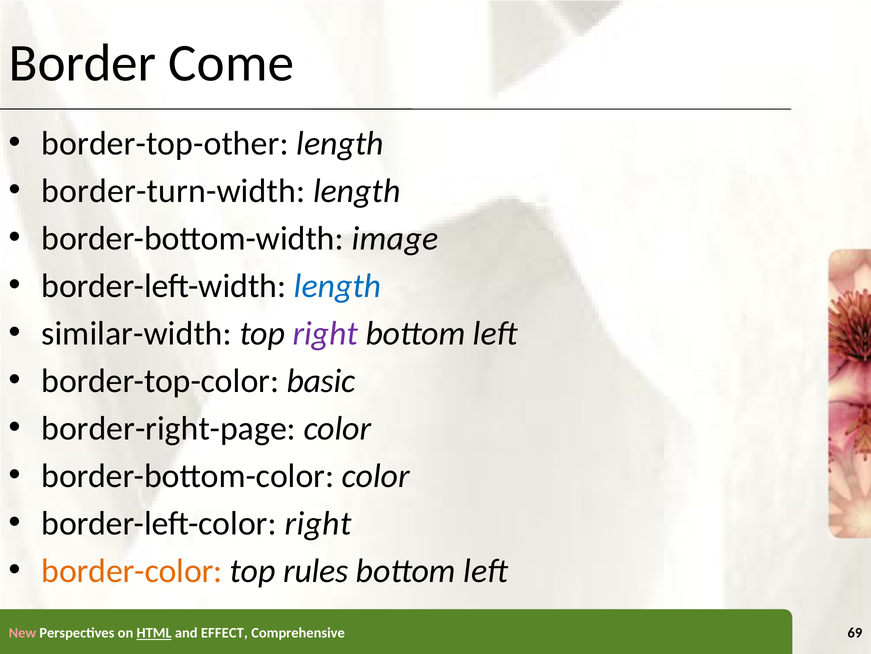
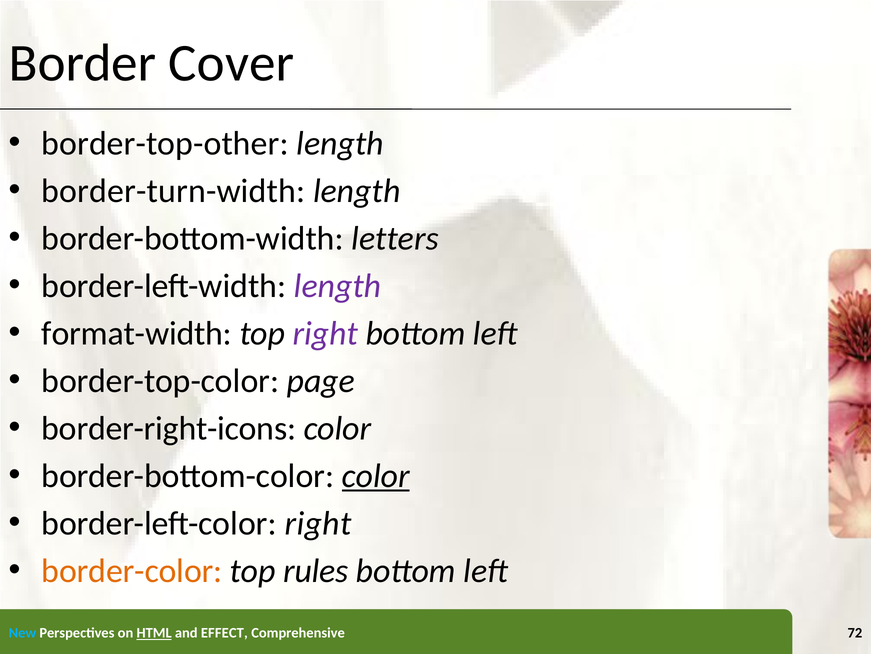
Come: Come -> Cover (231, 63)
image: image -> letters (395, 238)
length colour: blue -> purple (338, 286)
similar-width: similar-width -> format-width (137, 333)
basic: basic -> page (321, 380)
border-right-page: border-right-page -> border-right-icons (169, 428)
color underline: none -> present (376, 475)
New colour: pink -> light blue (22, 632)
69: 69 -> 72 (855, 632)
